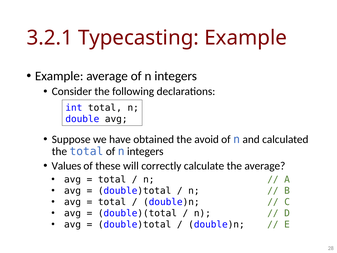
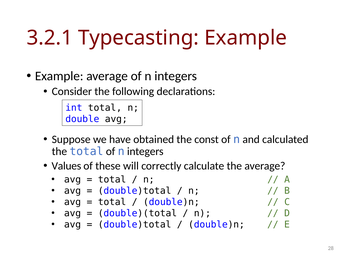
avoid: avoid -> const (207, 139)
